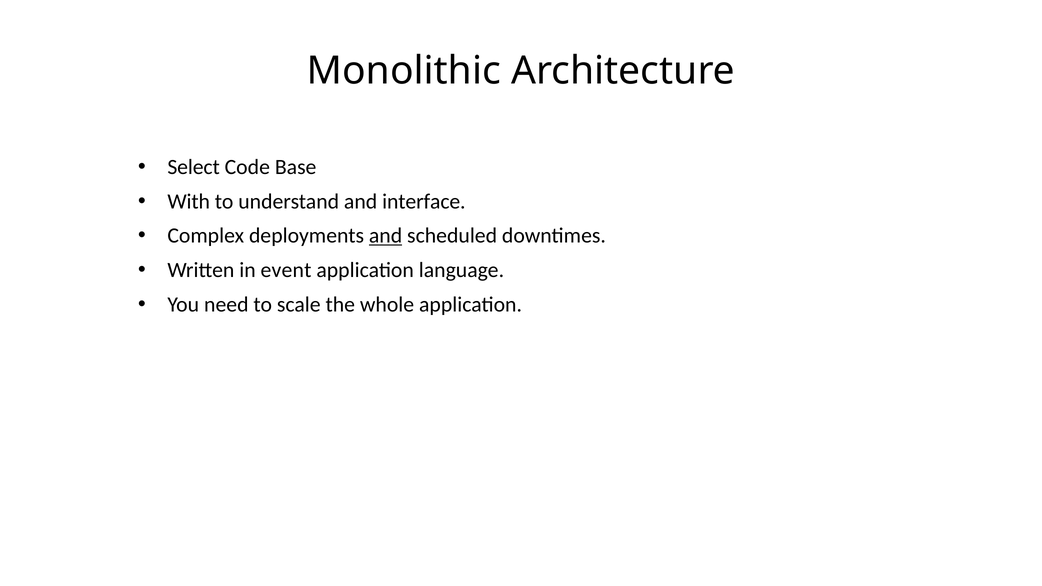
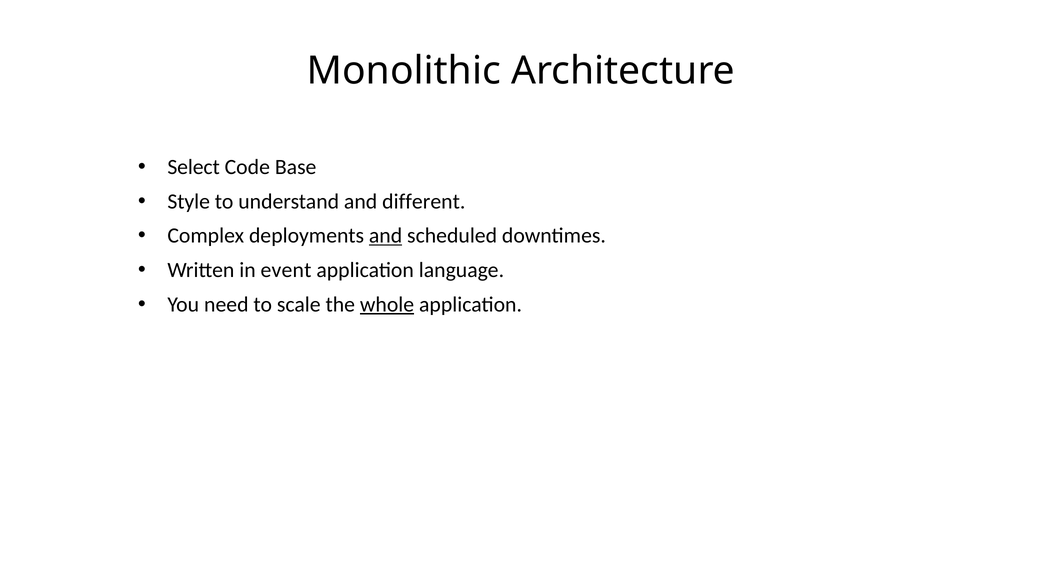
With: With -> Style (189, 201)
interface: interface -> different (424, 201)
whole underline: none -> present (387, 304)
